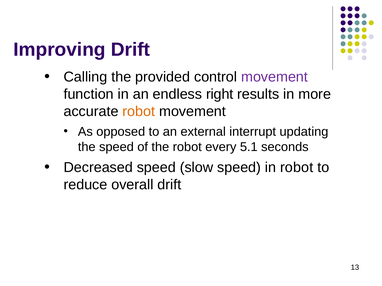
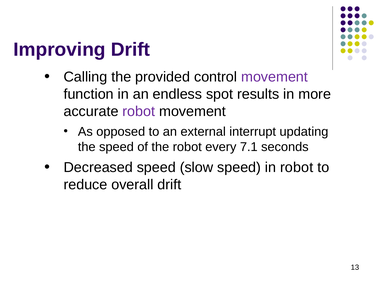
right: right -> spot (220, 94)
robot colour: orange -> purple (139, 111)
5.1: 5.1 -> 7.1 (249, 147)
